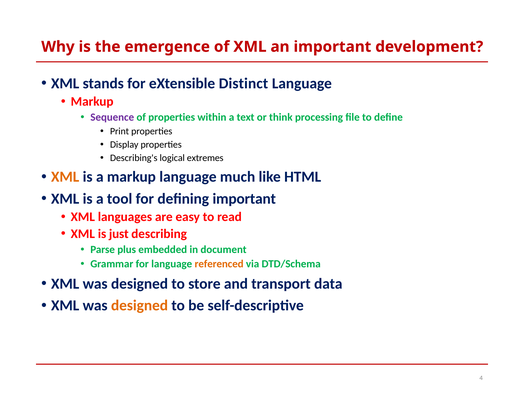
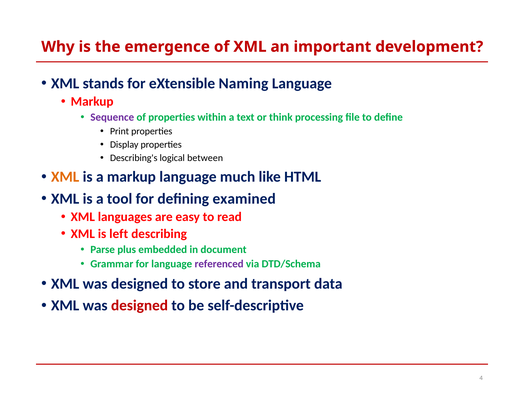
Distinct: Distinct -> Naming (243, 84)
extremes: extremes -> between (205, 158)
defining important: important -> examined (244, 199)
just: just -> left (119, 234)
referenced colour: orange -> purple (219, 264)
designed colour: orange -> red (140, 306)
